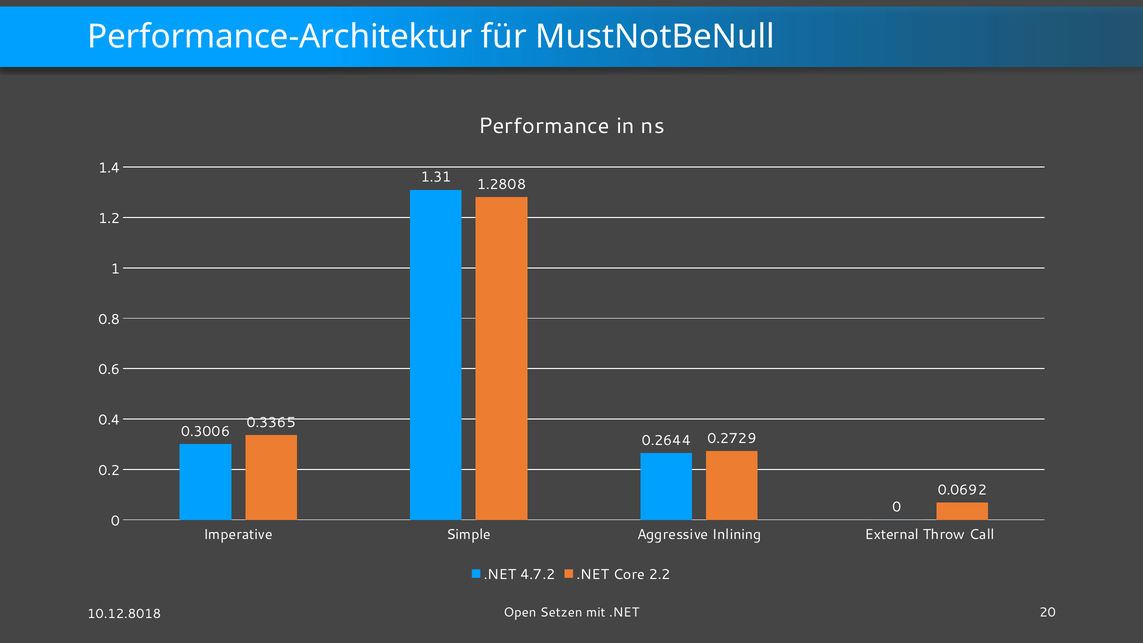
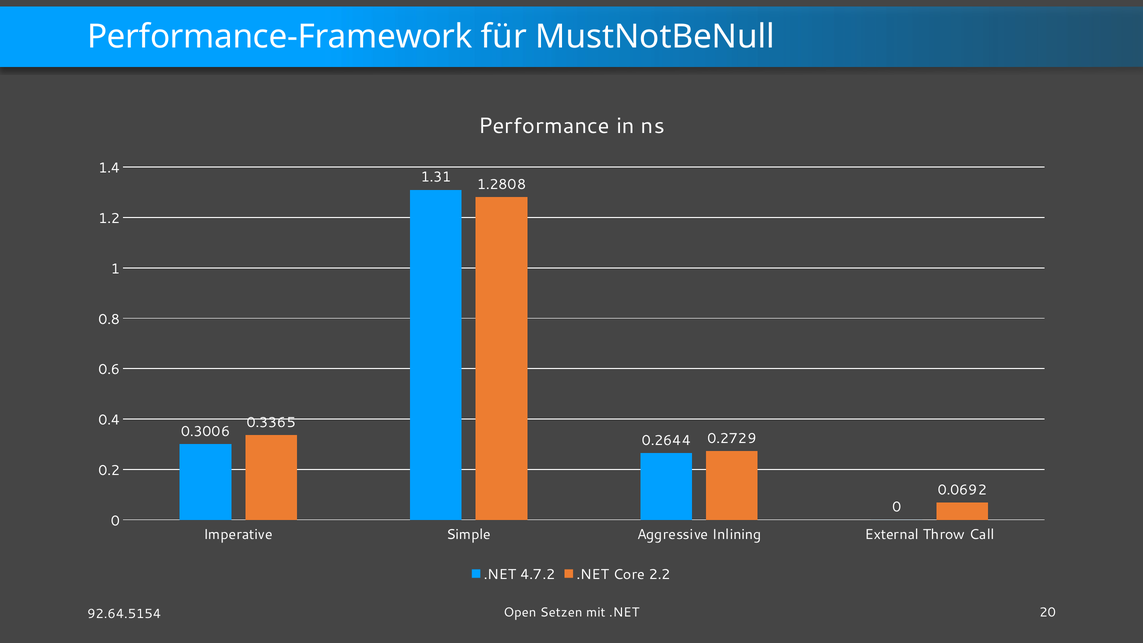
Performance-Architektur: Performance-Architektur -> Performance-Framework (280, 37)
10.12.8018: 10.12.8018 -> 92.64.5154 (124, 614)
